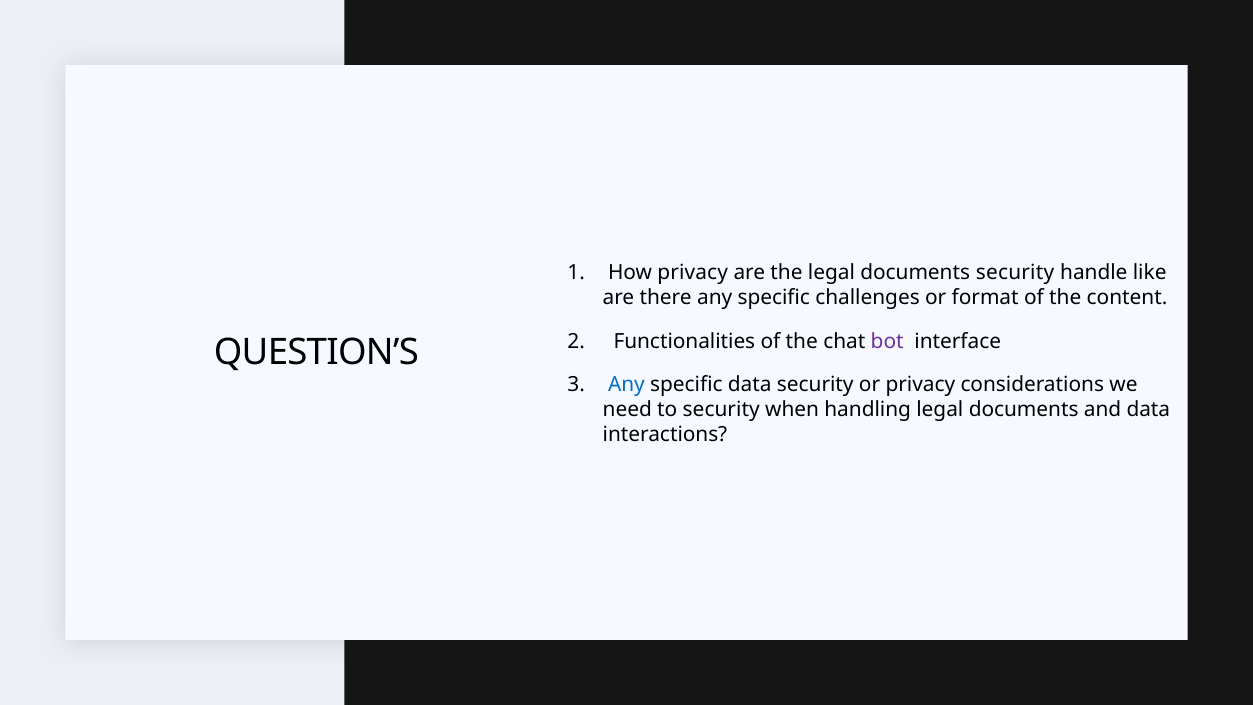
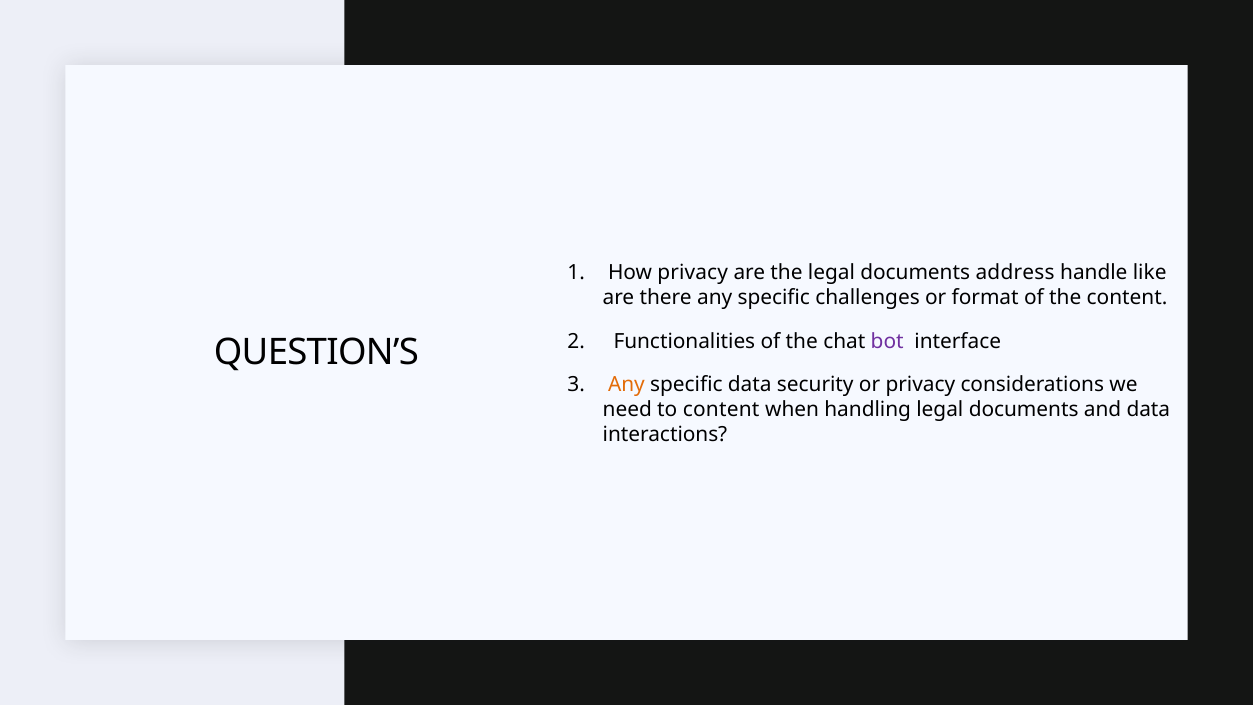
documents security: security -> address (1015, 273)
Any colour: blue -> orange (626, 385)
to security: security -> content (721, 410)
